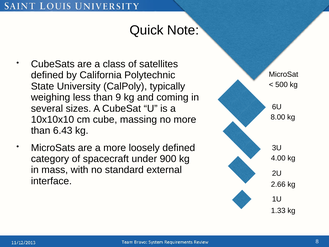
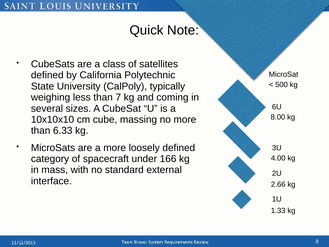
9: 9 -> 7 (118, 97)
6.43: 6.43 -> 6.33 (63, 131)
900: 900 -> 166 (168, 159)
